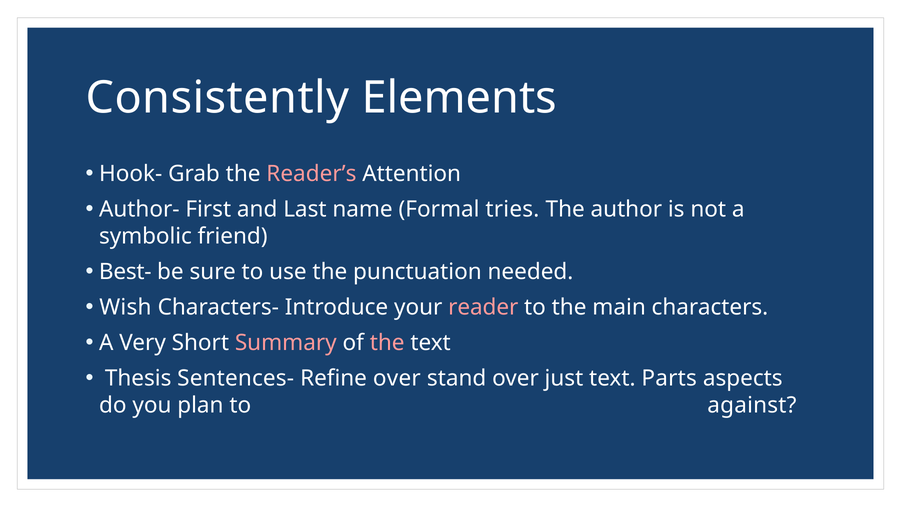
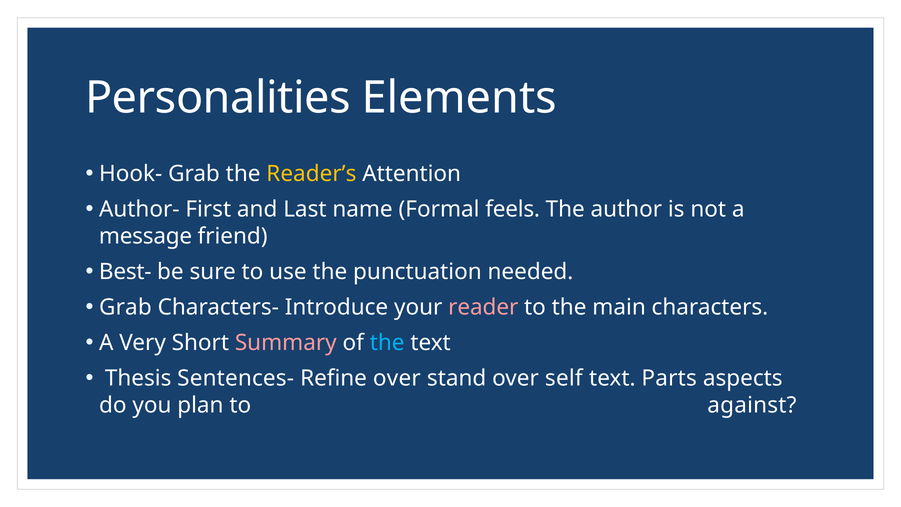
Consistently: Consistently -> Personalities (218, 98)
Reader’s colour: pink -> yellow (311, 174)
tries: tries -> feels (513, 209)
symbolic: symbolic -> message (146, 236)
Wish: Wish -> Grab (125, 307)
the colour: pink -> light blue (387, 343)
just: just -> self (564, 378)
